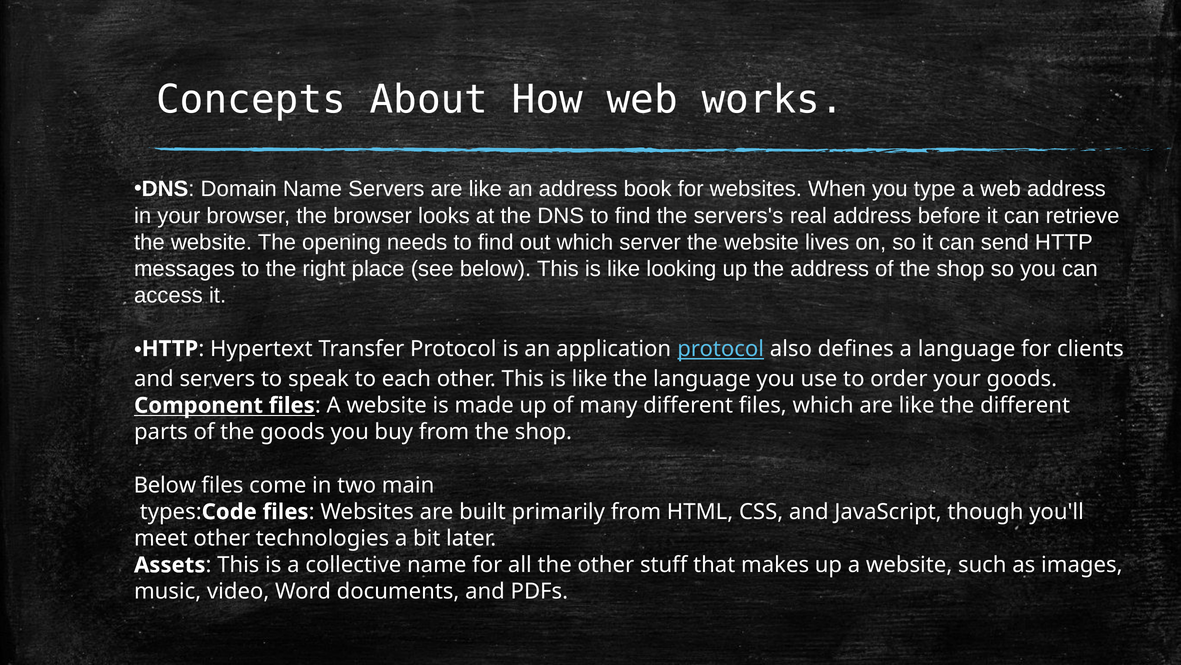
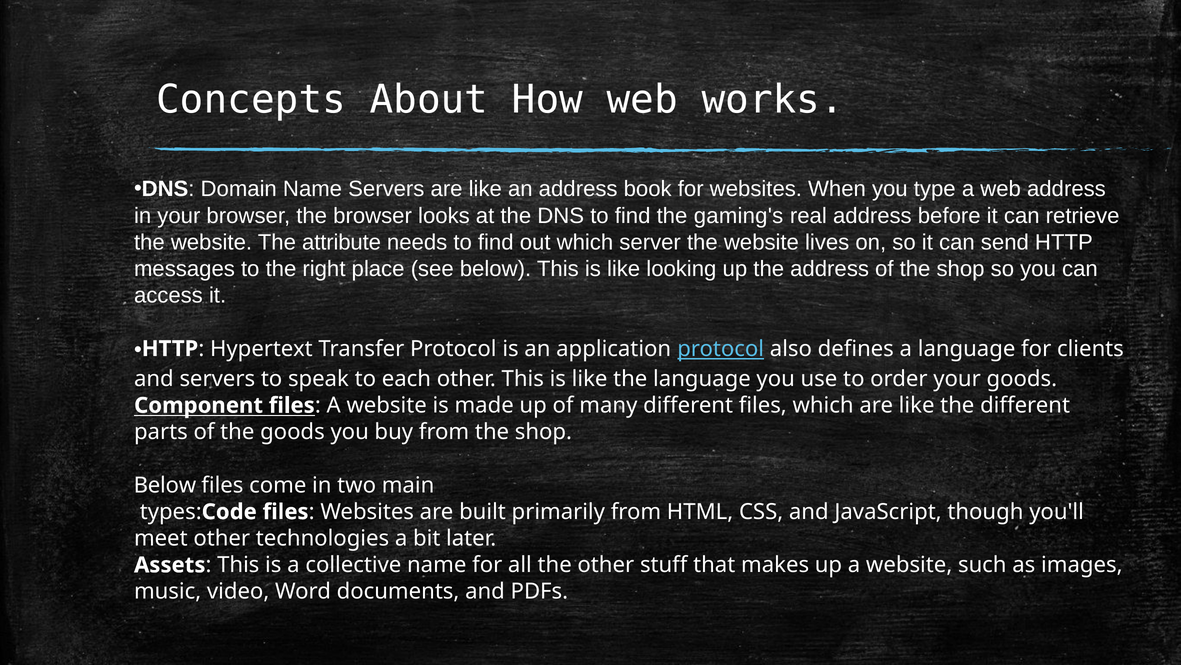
servers's: servers's -> gaming's (739, 216)
opening: opening -> attribute (342, 242)
